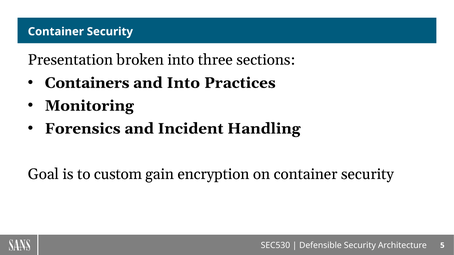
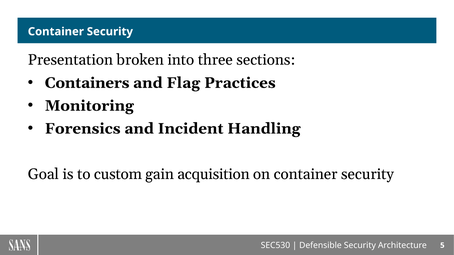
and Into: Into -> Flag (183, 83)
encryption: encryption -> acquisition (213, 175)
